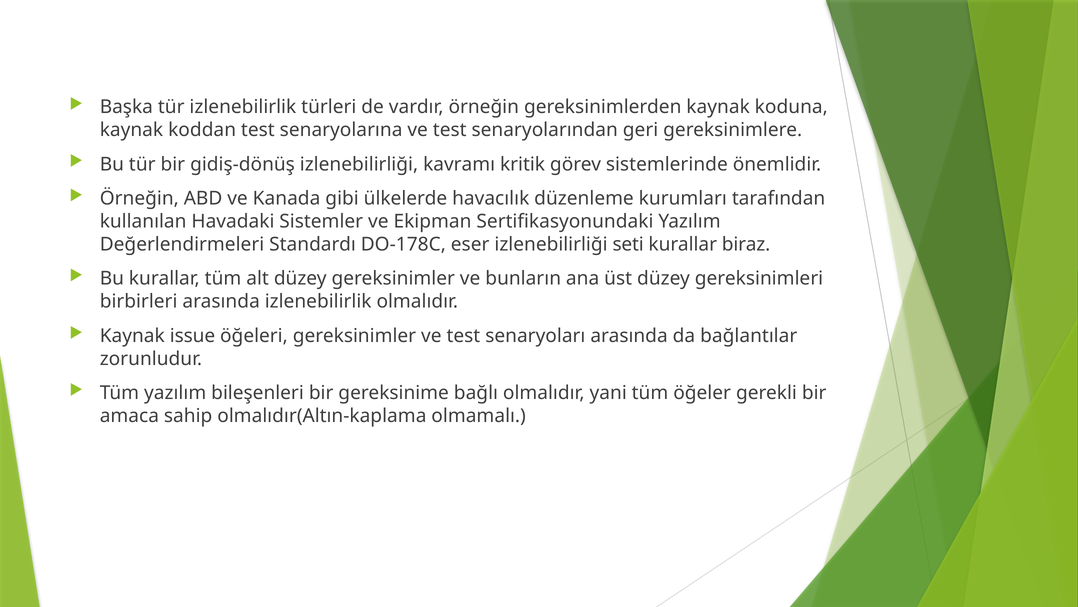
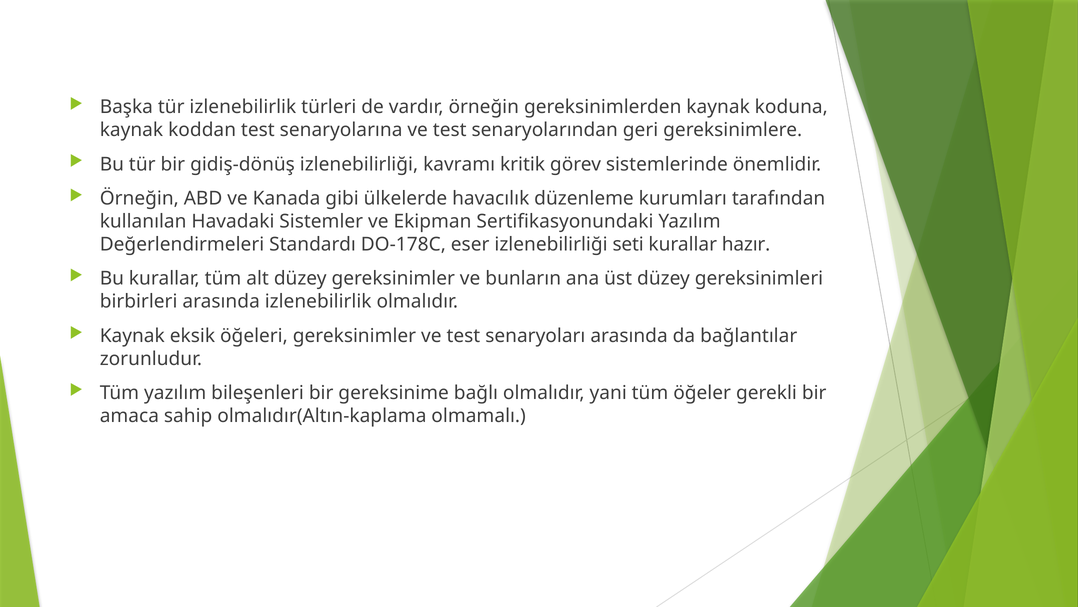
biraz: biraz -> hazır (746, 244)
issue: issue -> eksik (192, 335)
